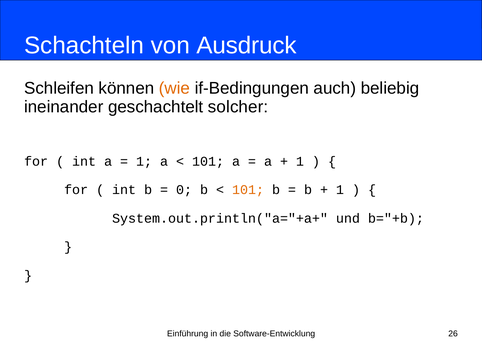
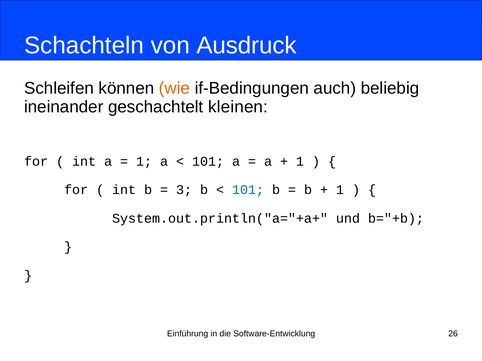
solcher: solcher -> kleinen (238, 107)
0: 0 -> 3 (184, 190)
101 colour: orange -> blue (248, 190)
